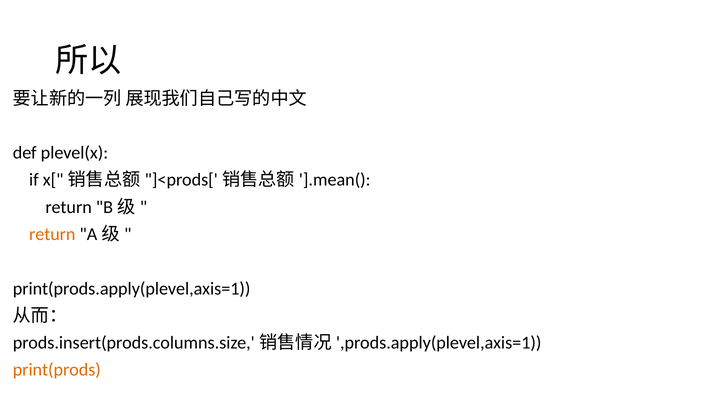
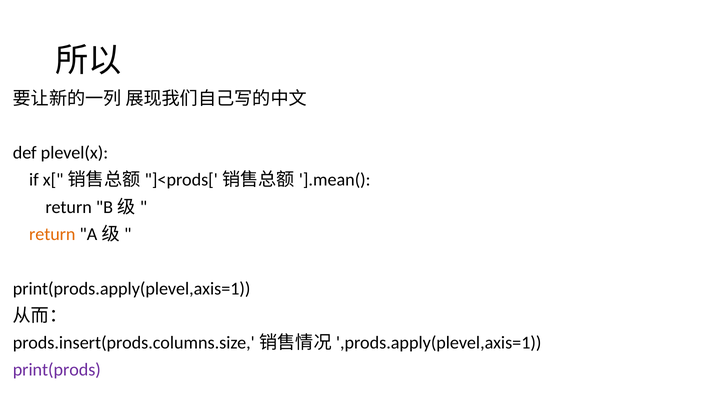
print(prods colour: orange -> purple (57, 370)
